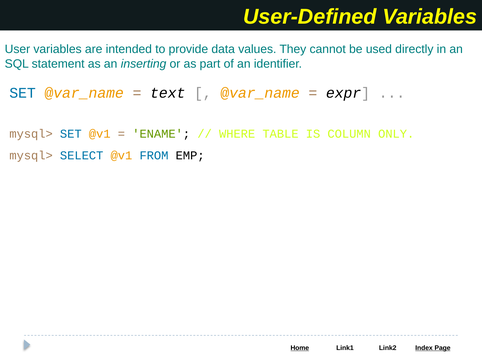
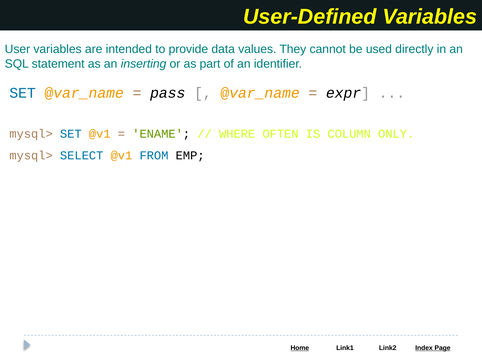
text: text -> pass (168, 93)
TABLE: TABLE -> OFTEN (280, 134)
